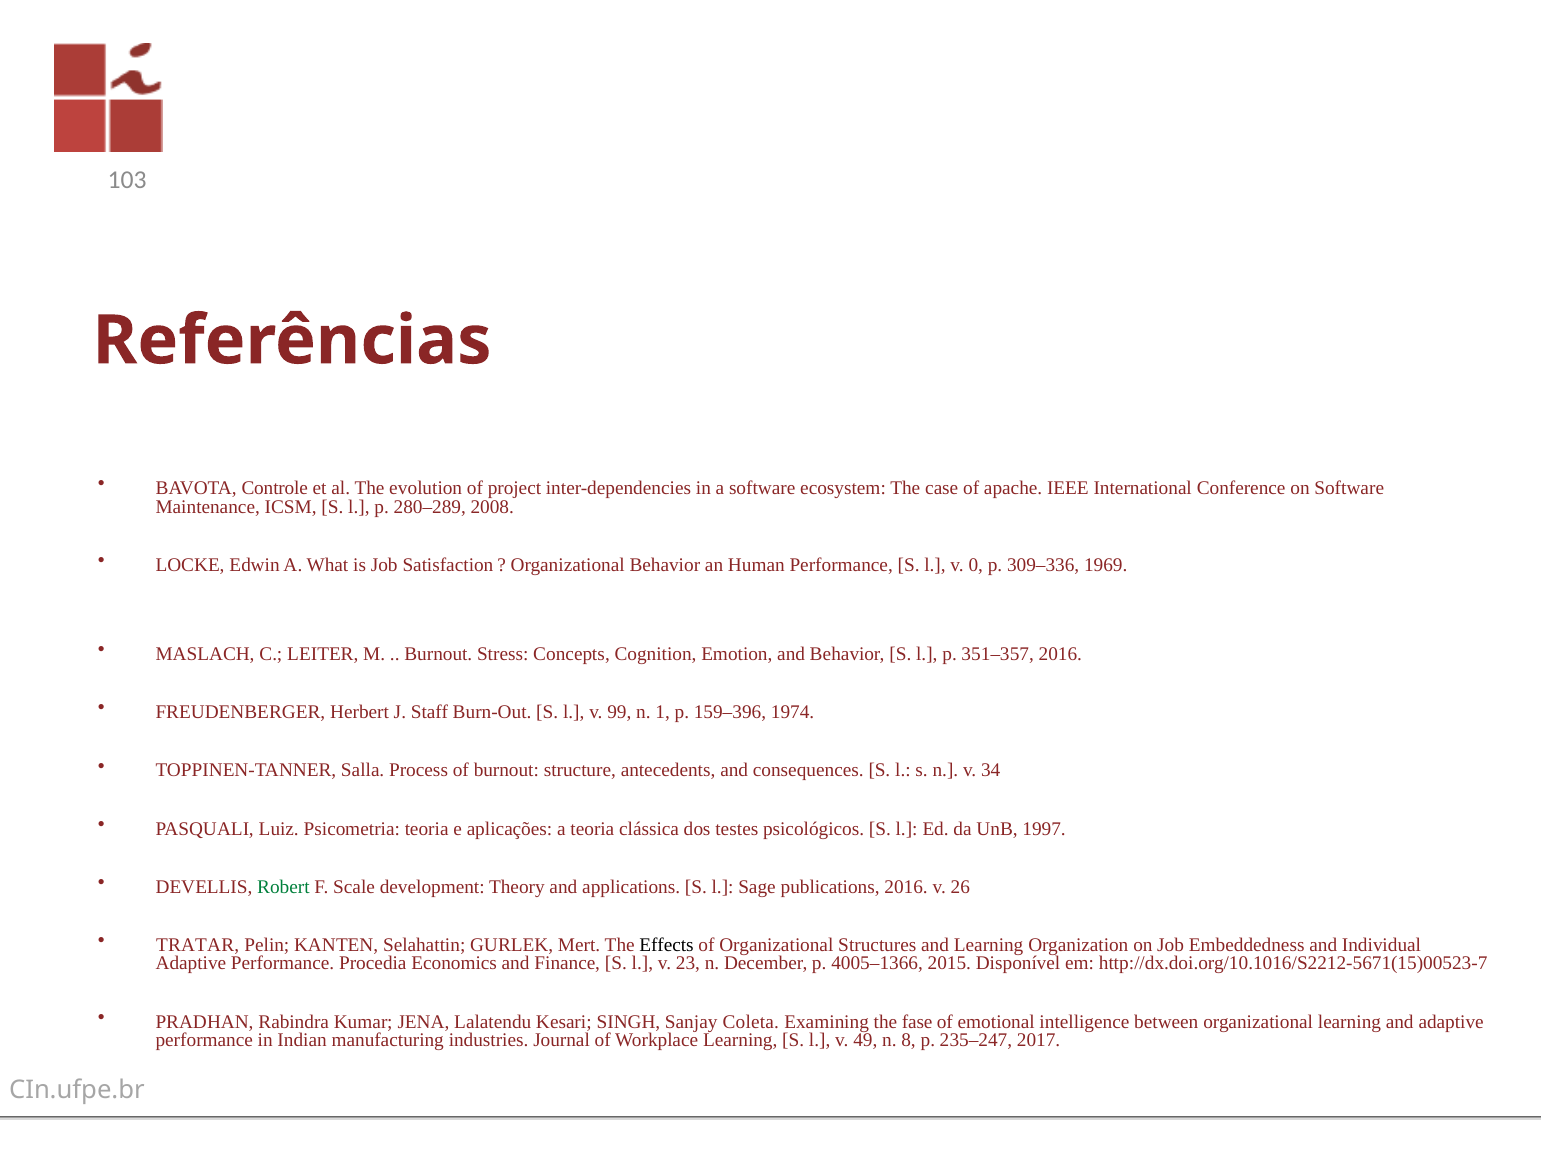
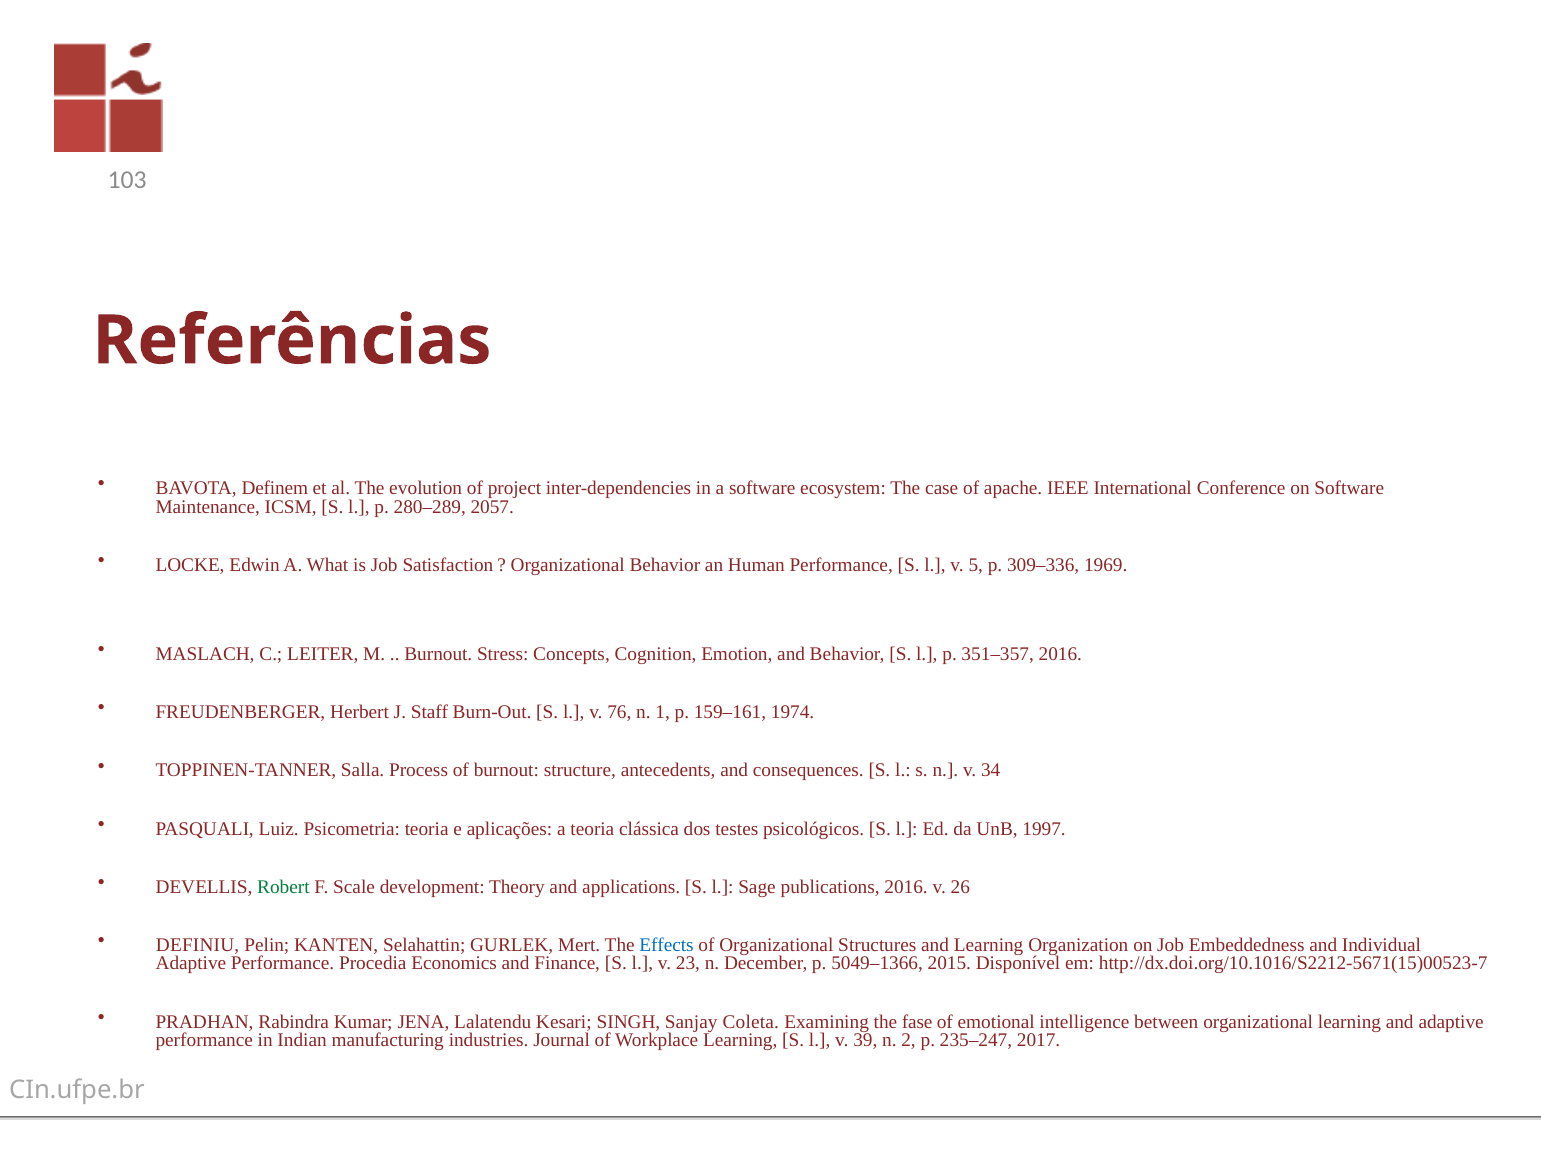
Controle: Controle -> Definem (275, 488)
2008: 2008 -> 2057 (492, 507)
0: 0 -> 5 (976, 565)
99: 99 -> 76 (619, 712)
159–396: 159–396 -> 159–161 (730, 712)
TRATAR: TRATAR -> DEFINIU (198, 945)
Effects colour: black -> blue (667, 945)
4005–1366: 4005–1366 -> 5049–1366 (877, 963)
49: 49 -> 39 (865, 1040)
8: 8 -> 2 (909, 1040)
